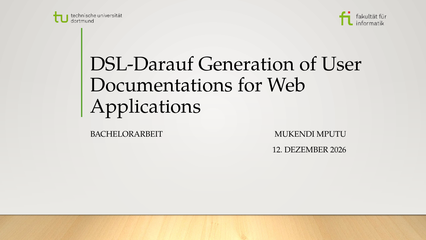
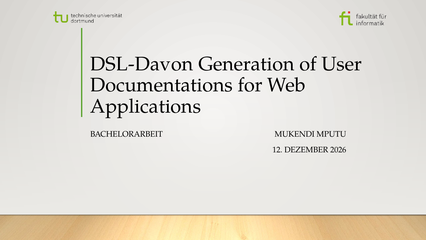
DSL-Darauf: DSL-Darauf -> DSL-Davon (142, 64)
